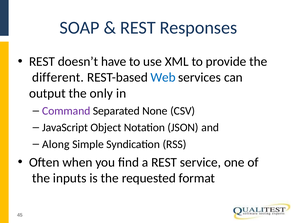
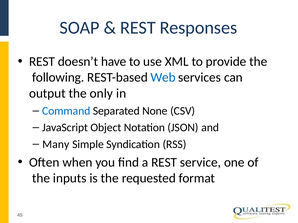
different: different -> following (58, 78)
Command colour: purple -> blue (66, 111)
Along: Along -> Many (56, 145)
